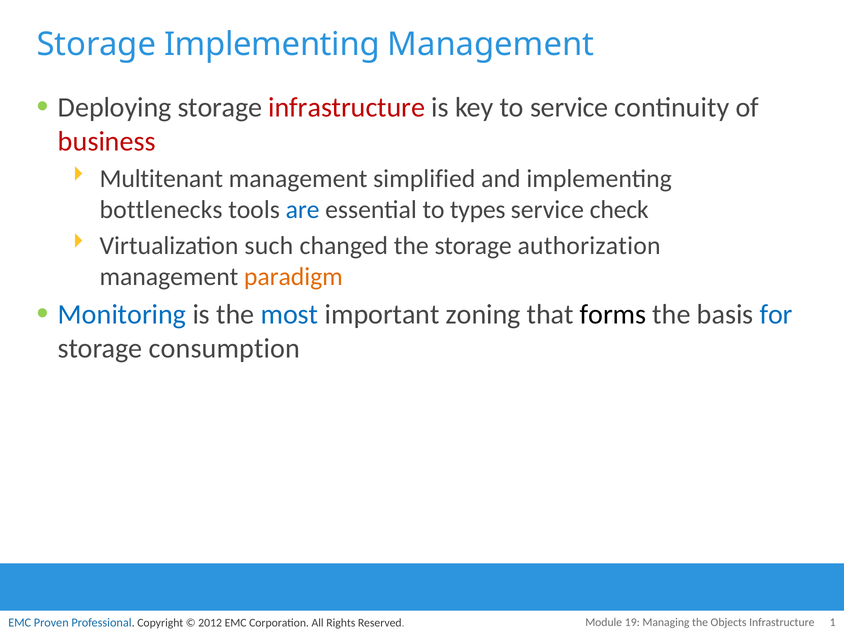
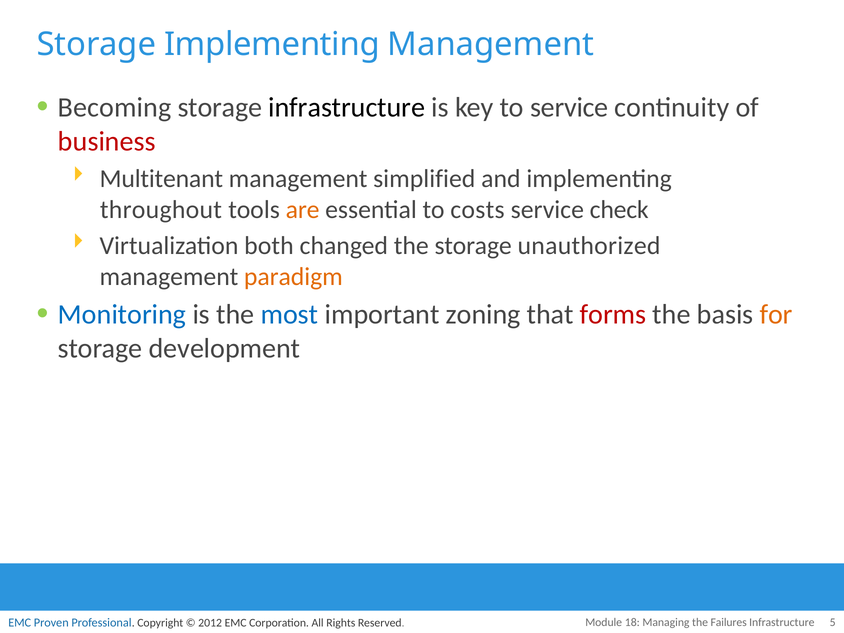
Deploying: Deploying -> Becoming (115, 107)
infrastructure colour: red -> black (347, 107)
bottlenecks: bottlenecks -> throughout (161, 210)
are colour: blue -> orange (303, 210)
types: types -> costs (477, 210)
such: such -> both (269, 246)
authorization: authorization -> unauthorized (589, 246)
forms colour: black -> red (613, 315)
for colour: blue -> orange (776, 315)
consumption: consumption -> development (225, 348)
19: 19 -> 18 (632, 623)
Objects: Objects -> Failures (729, 623)
1: 1 -> 5 (833, 622)
